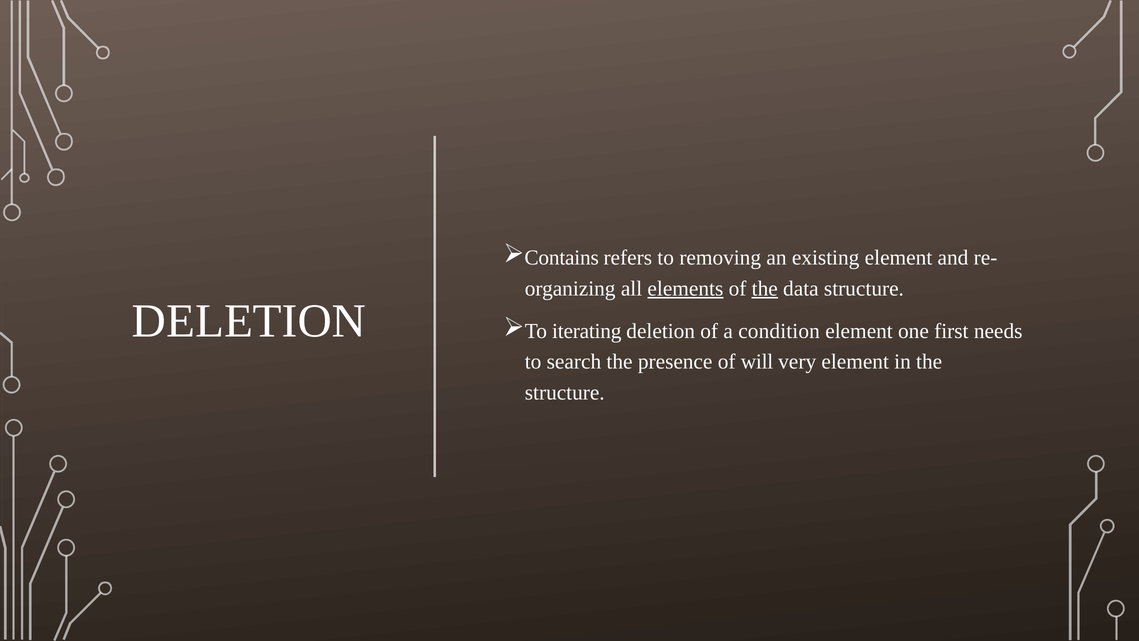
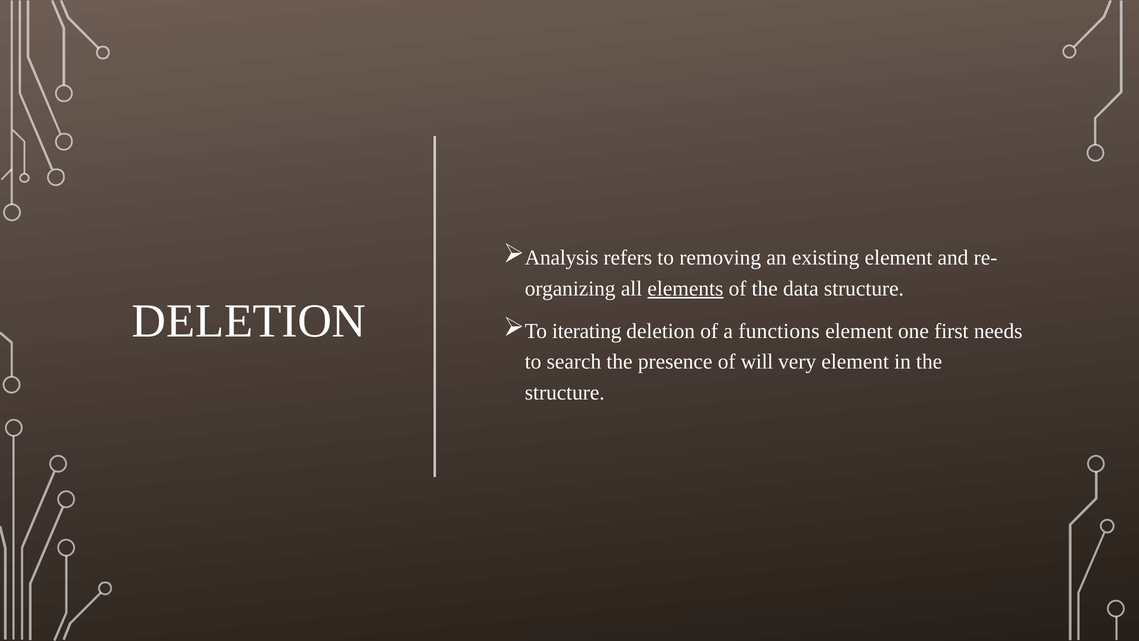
Contains: Contains -> Analysis (562, 258)
the underline: present -> none (765, 288)
condition: condition -> functions (779, 331)
